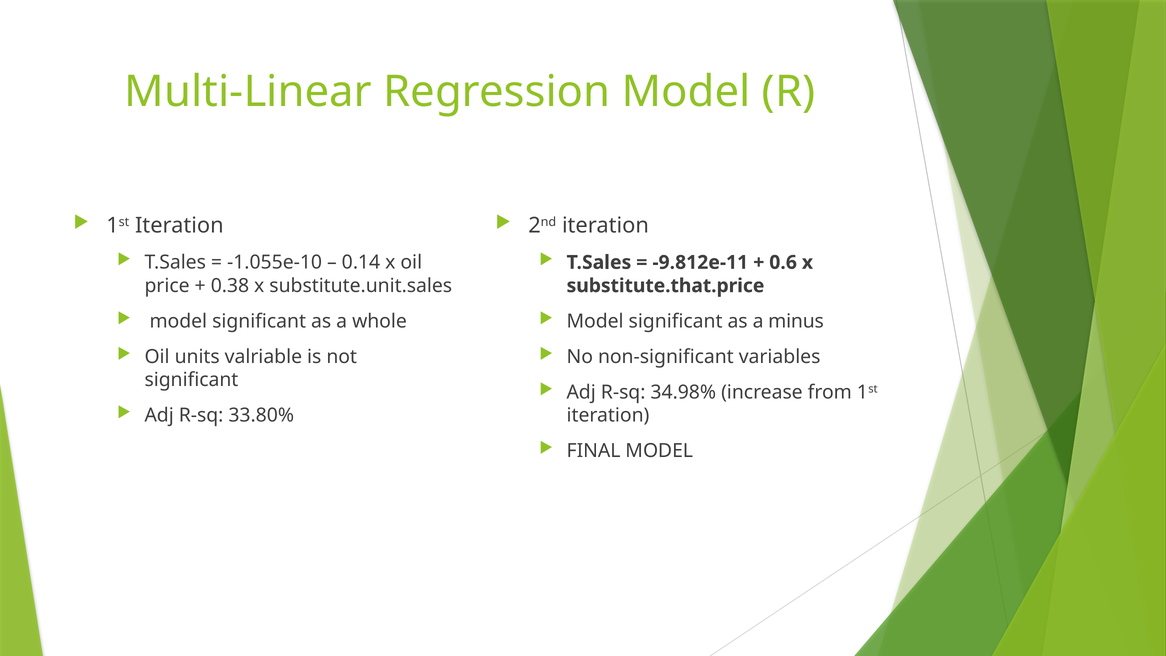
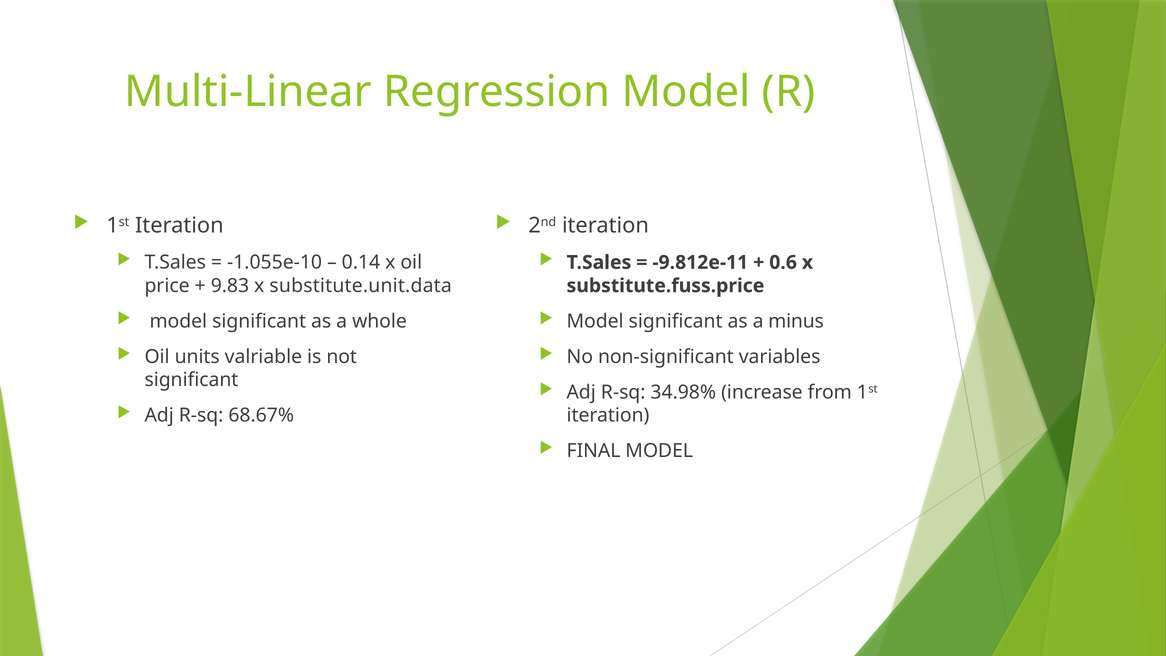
0.38: 0.38 -> 9.83 (230, 286)
substitute.unit.sales: substitute.unit.sales -> substitute.unit.data (361, 286)
substitute.that.price: substitute.that.price -> substitute.fuss.price (665, 286)
33.80%: 33.80% -> 68.67% (261, 415)
